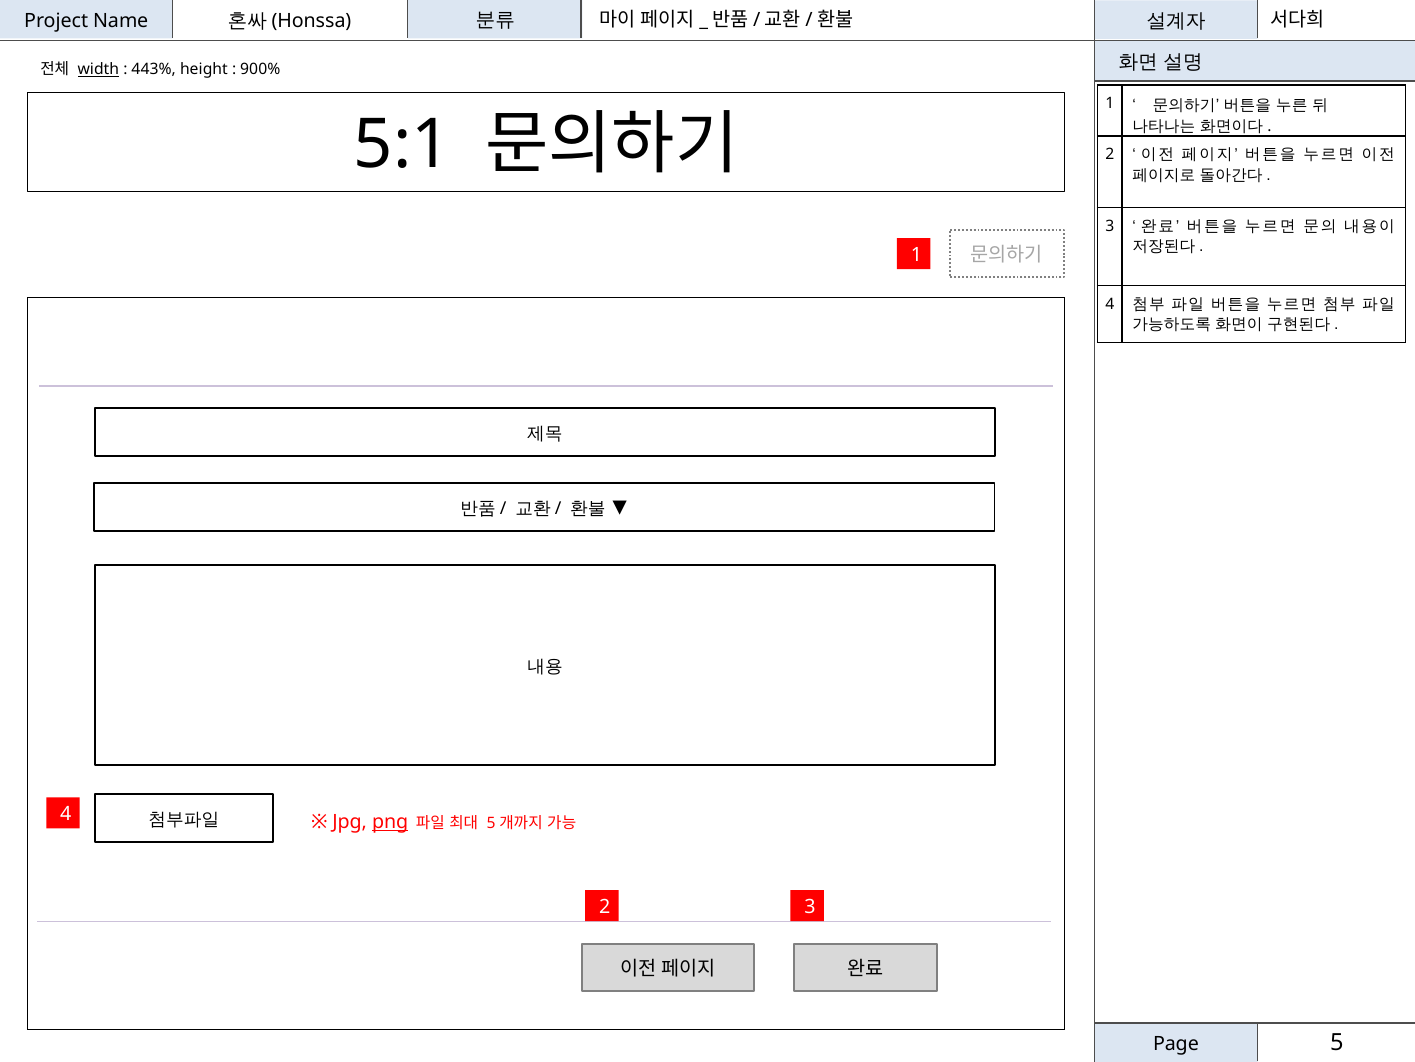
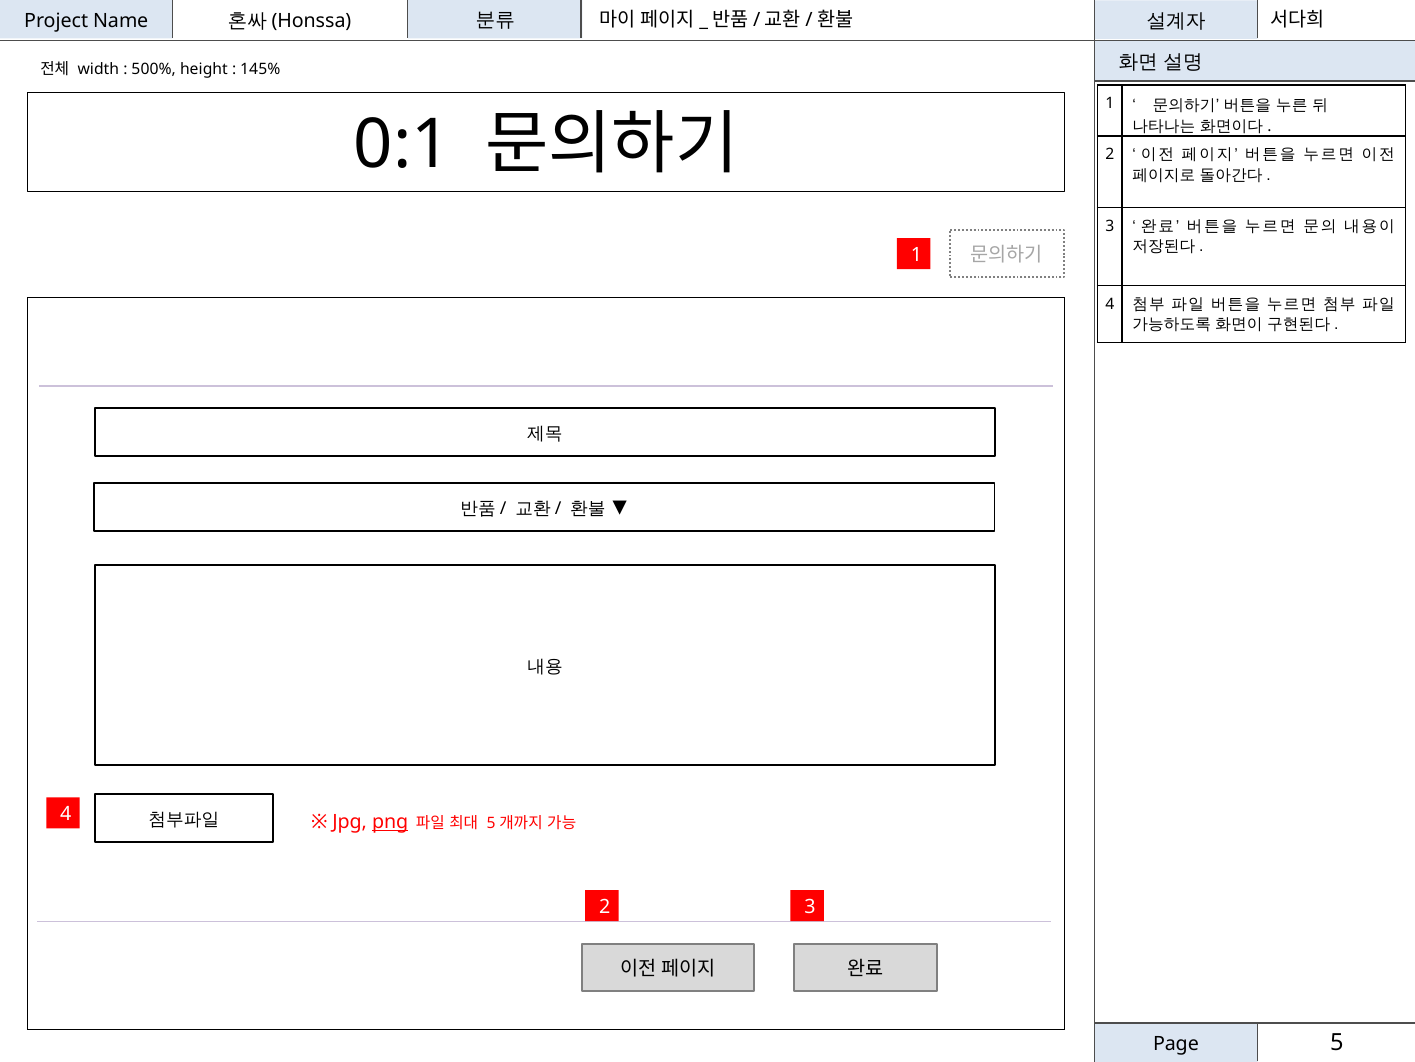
width underline: present -> none (98, 69)
443%: 443% -> 500% (154, 69)
900%: 900% -> 145% (260, 69)
5:1: 5:1 -> 0:1 (402, 145)
